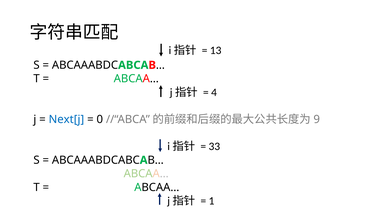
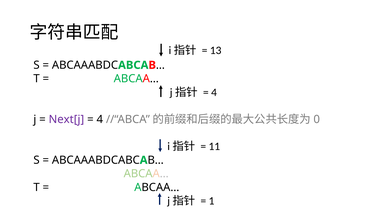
Next[j colour: blue -> purple (66, 120)
0: 0 -> 4 (100, 120)
9: 9 -> 0 (317, 120)
33: 33 -> 11 (214, 147)
